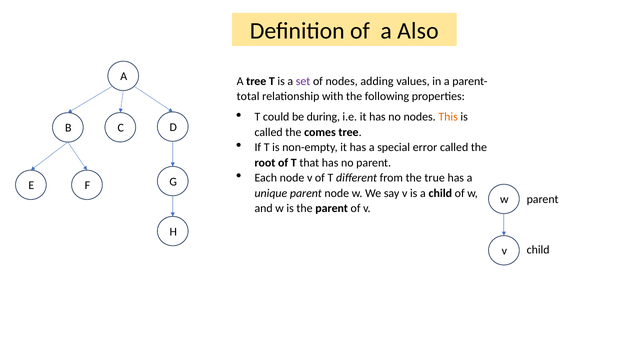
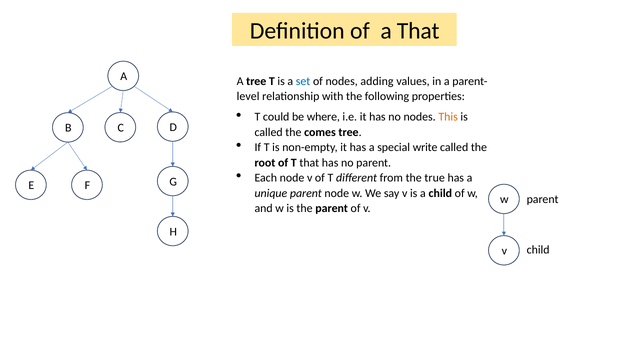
a Also: Also -> That (418, 31)
set colour: purple -> blue (303, 81)
total: total -> level (248, 97)
during: during -> where (323, 117)
error: error -> write (425, 148)
